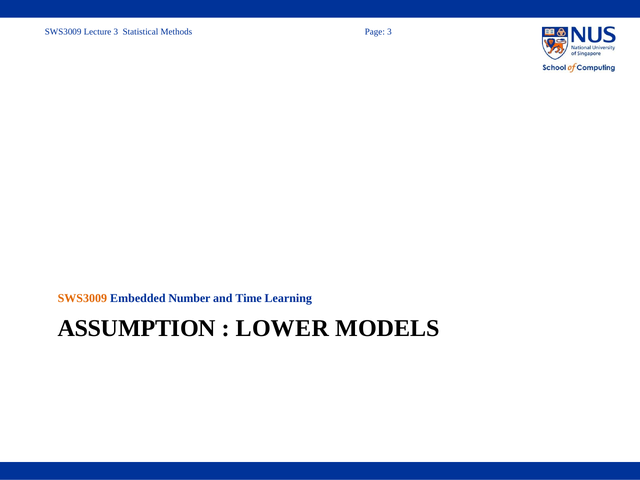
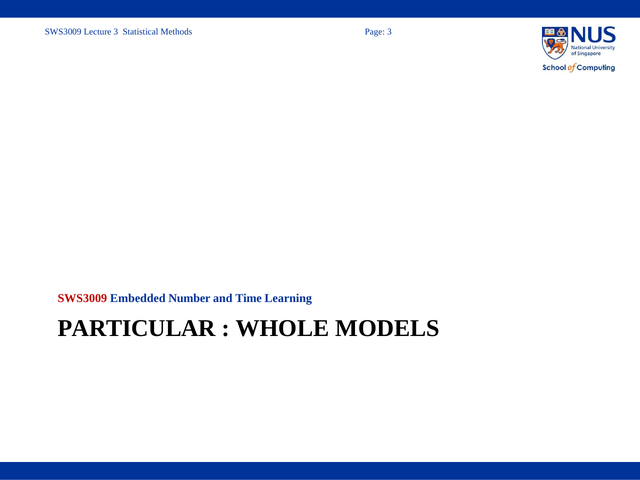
SWS3009 colour: orange -> red (82, 299)
ASSUMPTION: ASSUMPTION -> PARTICULAR (137, 328)
LOWER: LOWER -> WHOLE (282, 328)
